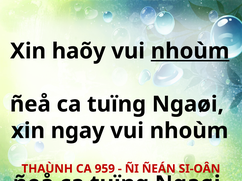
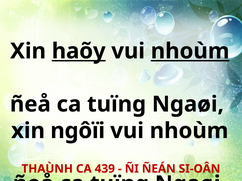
haõy underline: none -> present (79, 51)
ngay: ngay -> ngôïi (78, 131)
959: 959 -> 439 (105, 169)
